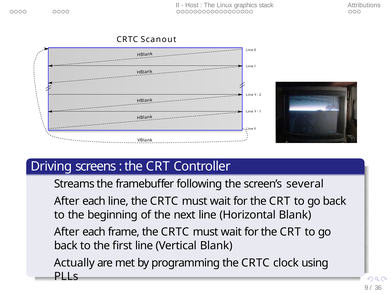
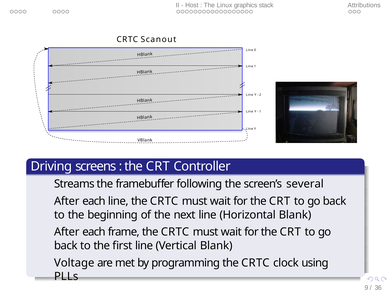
Actually: Actually -> Voltage (74, 262)
